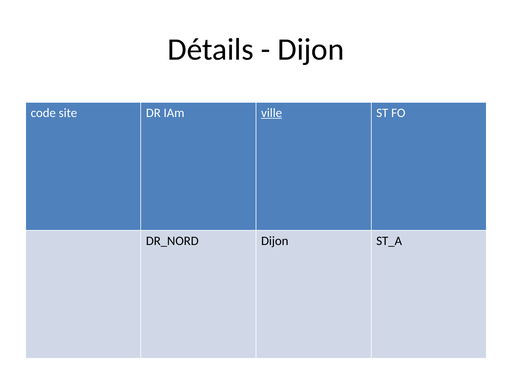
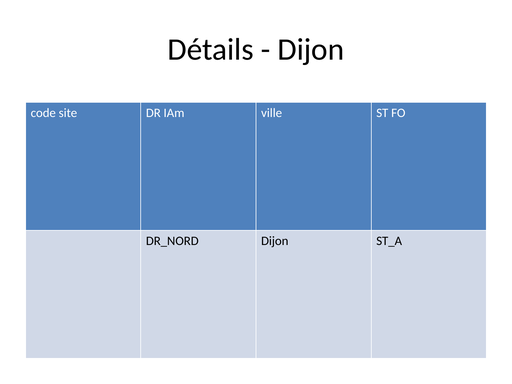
ville underline: present -> none (272, 113)
